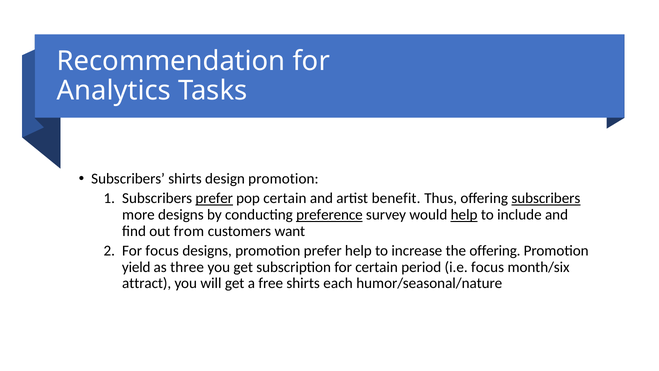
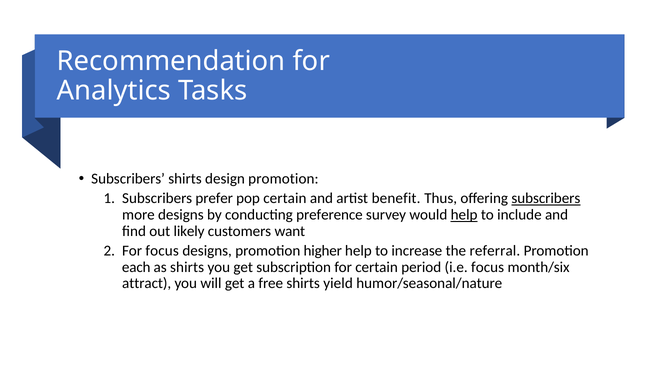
prefer underline: present -> none (214, 198)
preference underline: present -> none (329, 215)
from: from -> likely (189, 231)
promotion prefer: prefer -> higher (323, 251)
the offering: offering -> referral (495, 251)
yield: yield -> each (136, 267)
as three: three -> shirts (187, 267)
each: each -> yield (338, 283)
